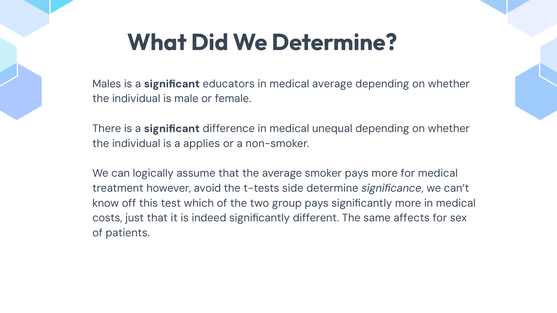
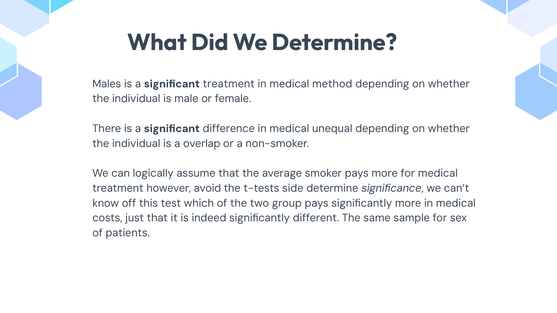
significant educators: educators -> treatment (229, 84)
medical average: average -> method (332, 84)
applies: applies -> overlap (202, 144)
affects: affects -> sample (412, 218)
